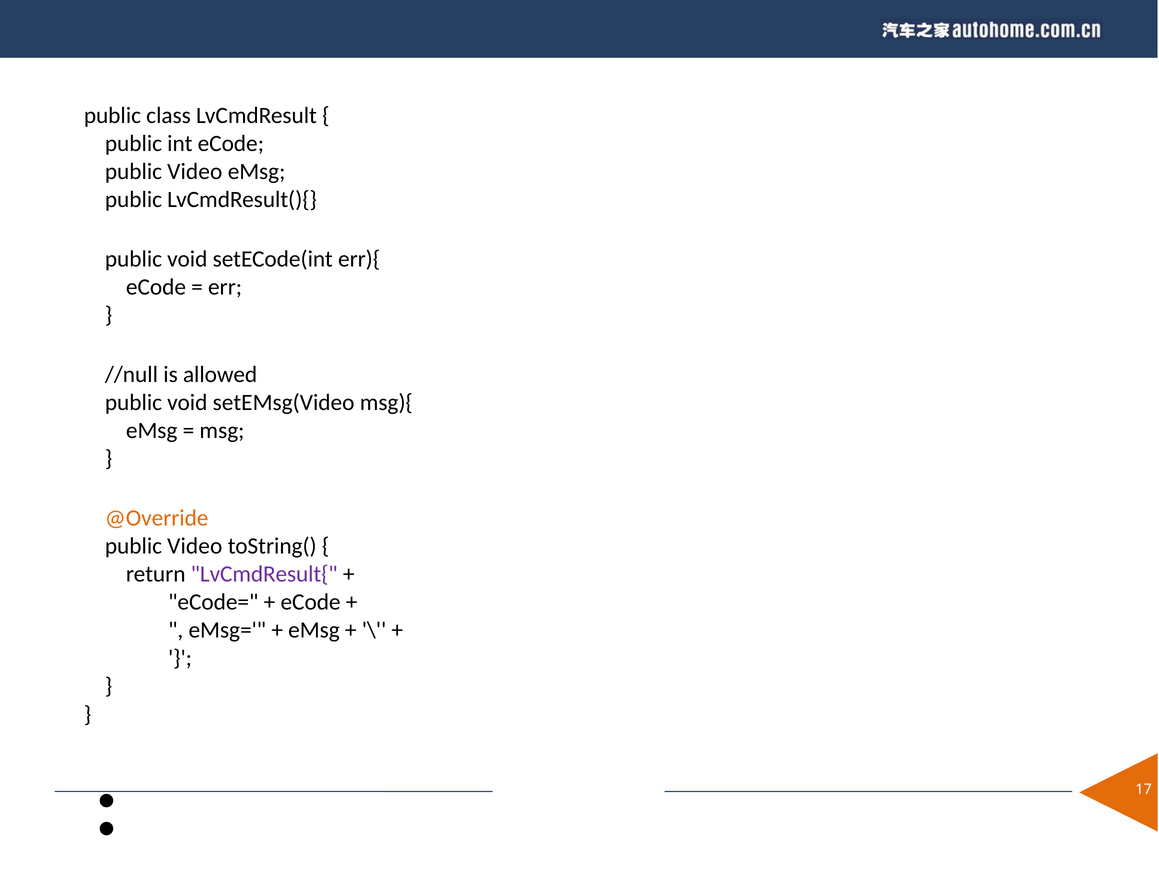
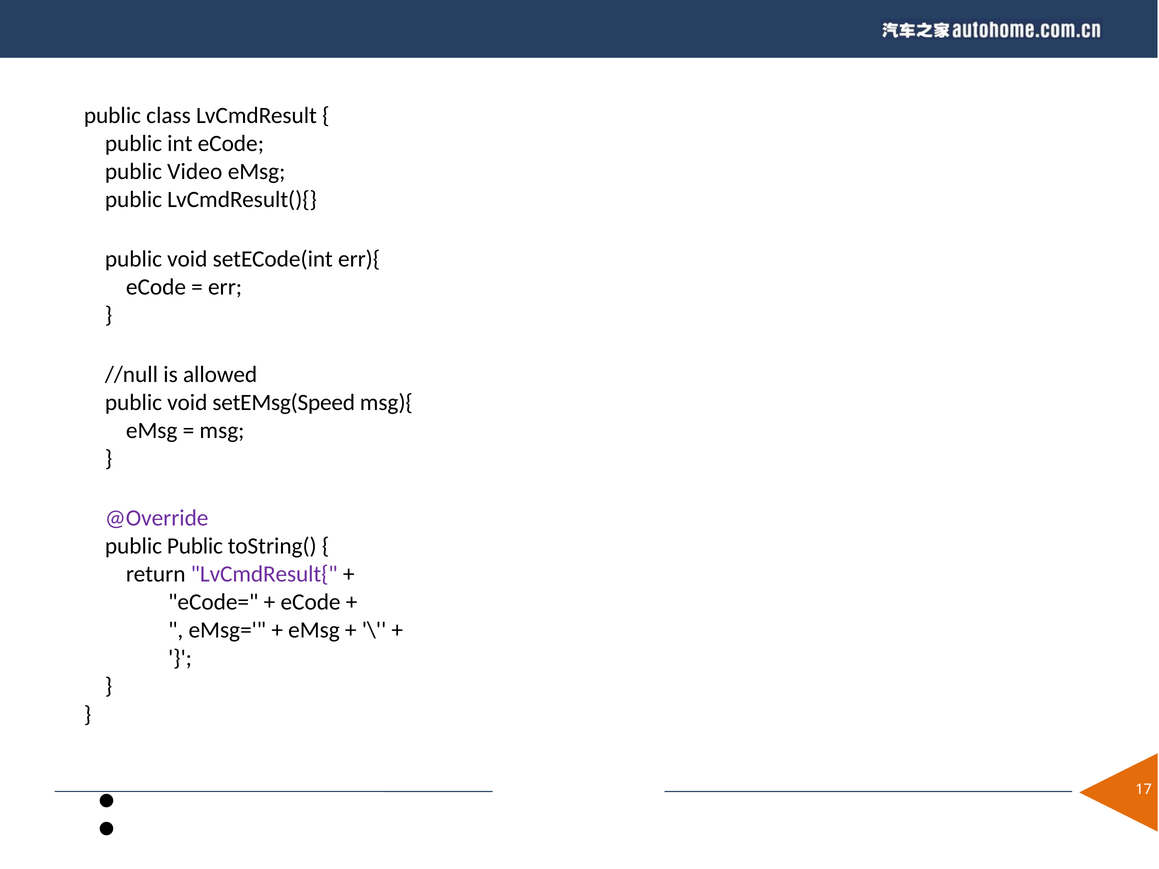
setEMsg(Video: setEMsg(Video -> setEMsg(Speed (284, 403)
@Override colour: orange -> purple (157, 518)
Video: Video -> Public (195, 546)
